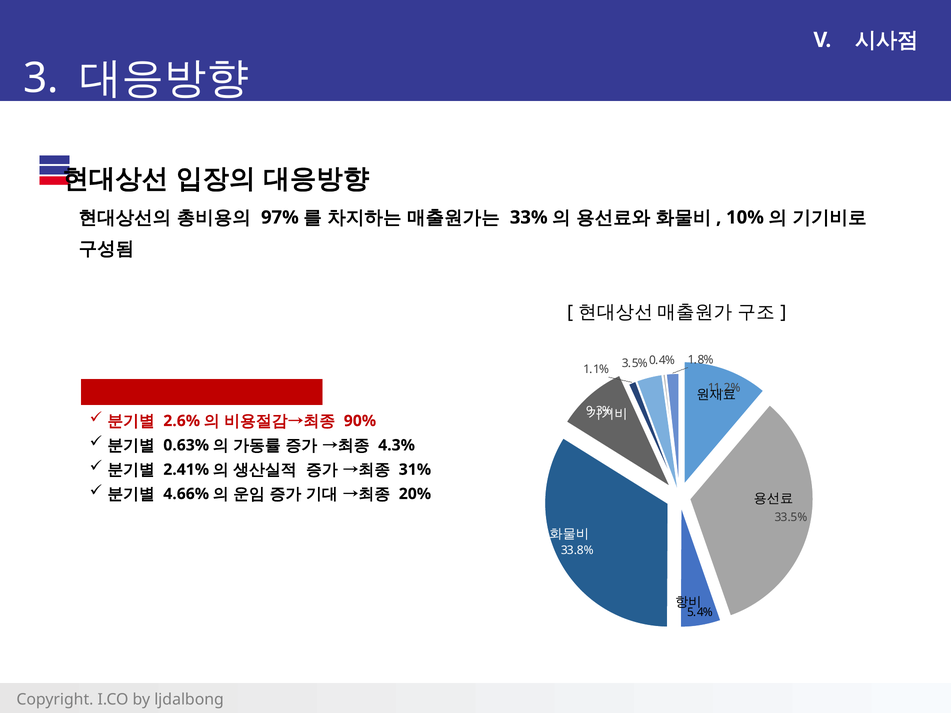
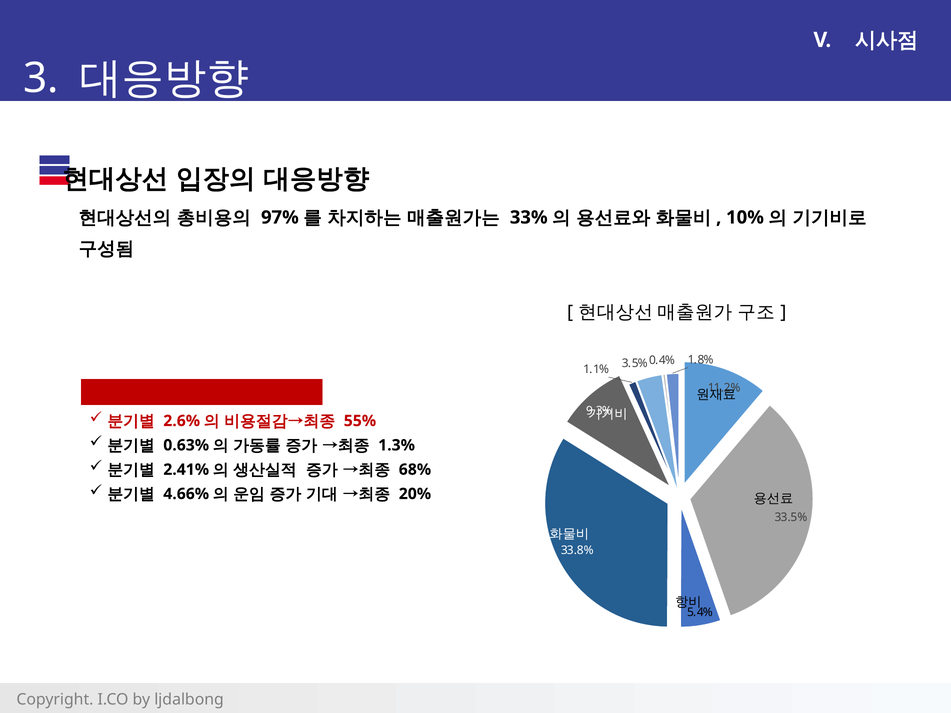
90%: 90% -> 55% (360, 421)
4.3%: 4.3% -> 1.3% (397, 445)
31%: 31% -> 68% (415, 470)
